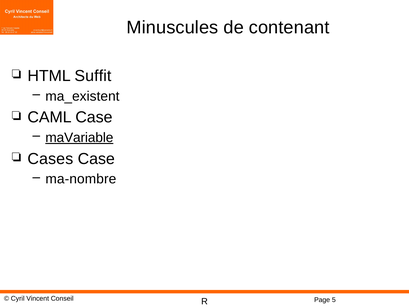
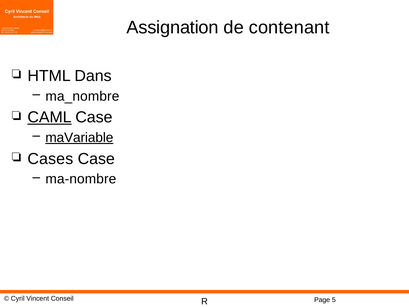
Minuscules: Minuscules -> Assignation (173, 27)
Suffit: Suffit -> Dans (93, 76)
ma_existent: ma_existent -> ma_nombre (82, 96)
CAML underline: none -> present (50, 117)
